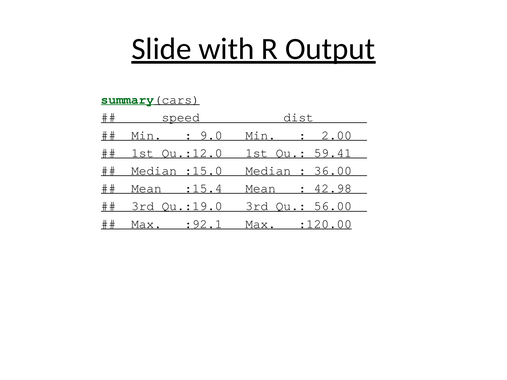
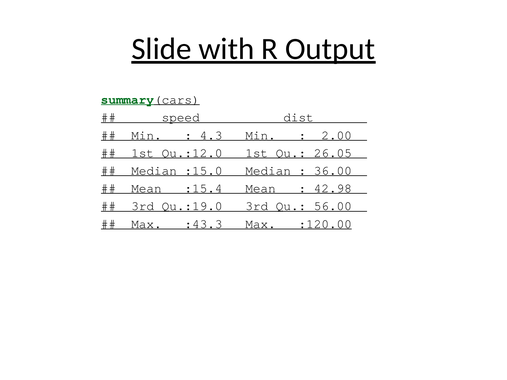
9.0: 9.0 -> 4.3 (211, 135)
59.41: 59.41 -> 26.05 (333, 153)
:92.1: :92.1 -> :43.3 (204, 224)
